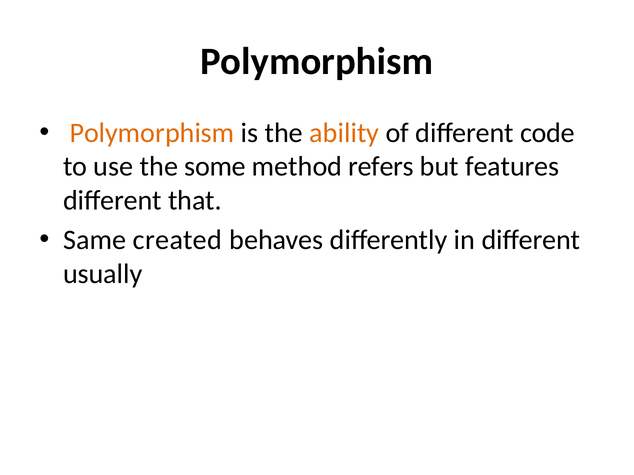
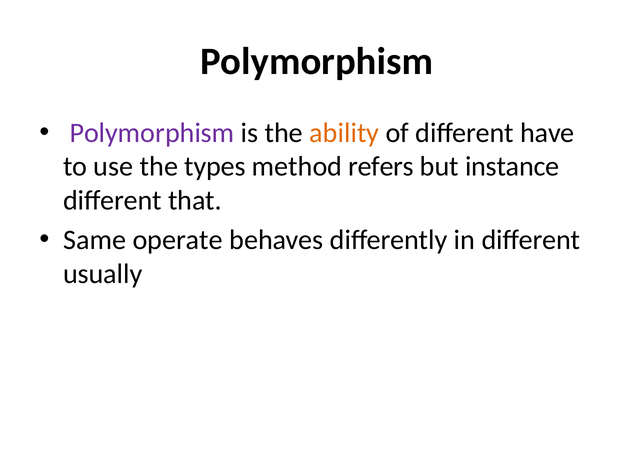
Polymorphism colour: orange -> purple (152, 133)
code: code -> have (547, 133)
some: some -> types (215, 167)
features: features -> instance (512, 167)
created: created -> operate (178, 240)
